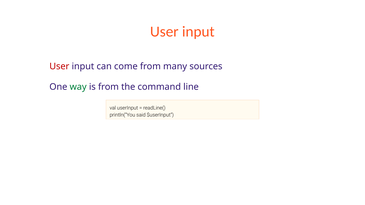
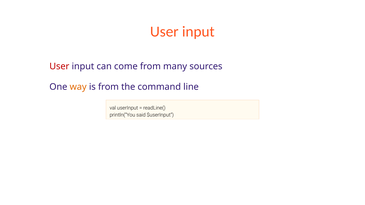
way colour: green -> orange (78, 87)
